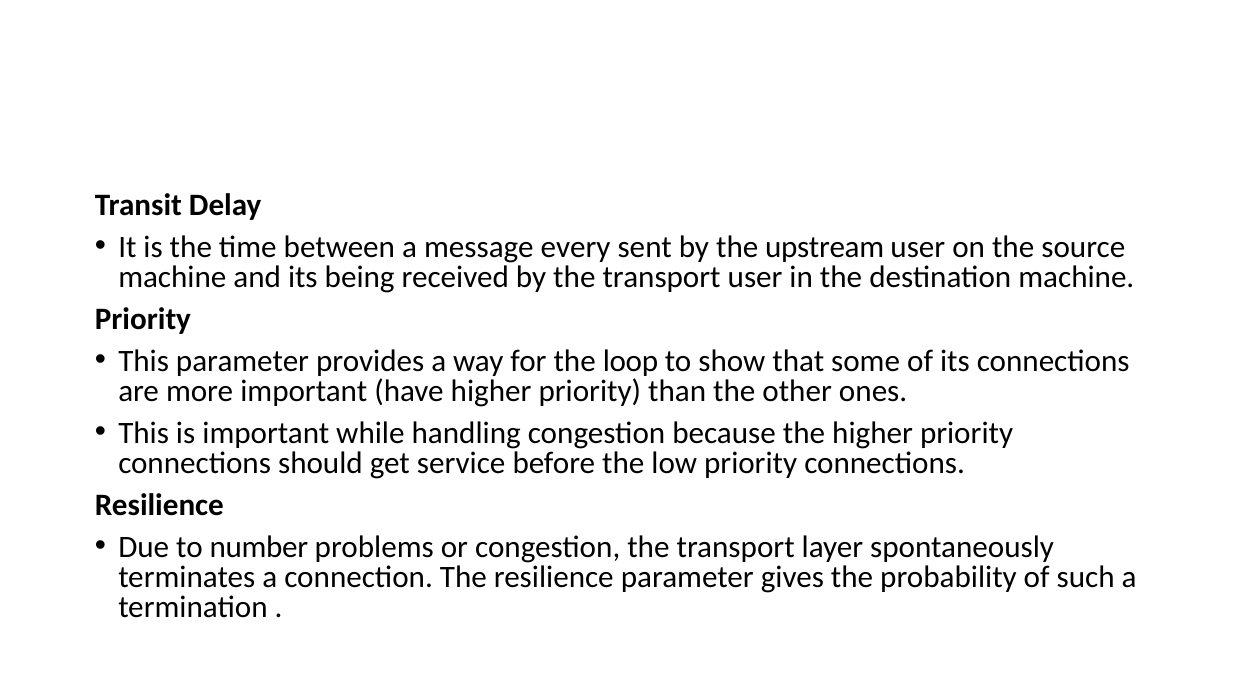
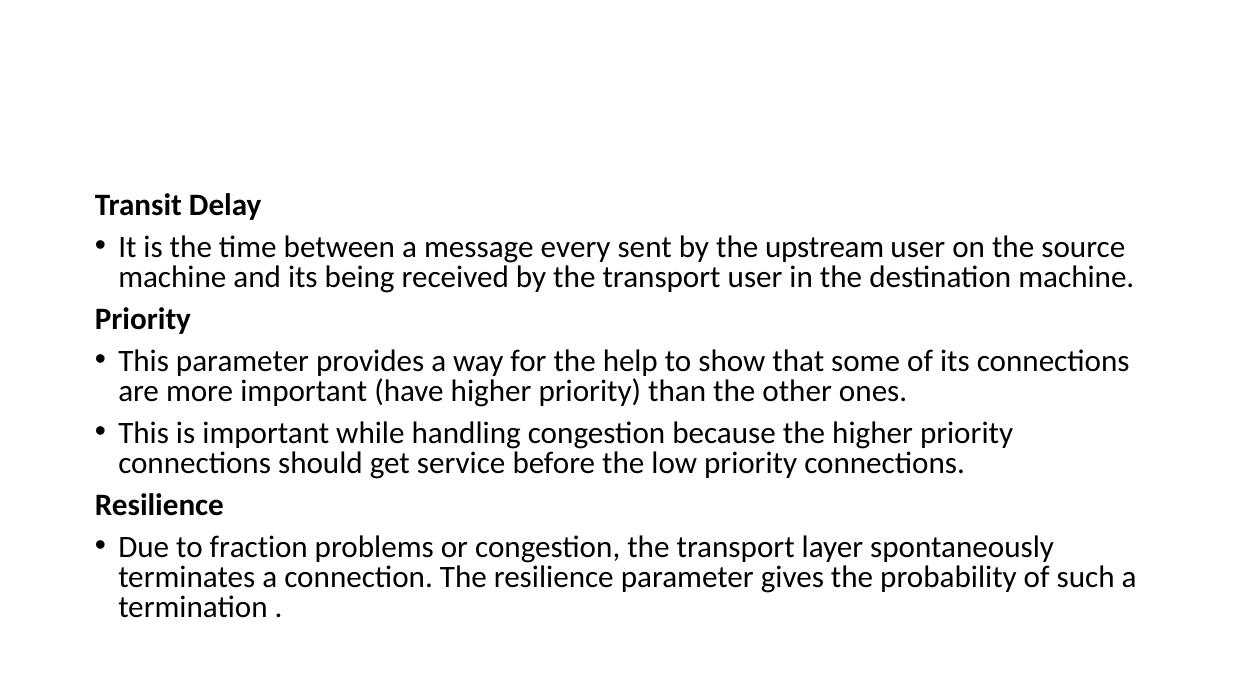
loop: loop -> help (630, 361)
number: number -> fraction (259, 547)
